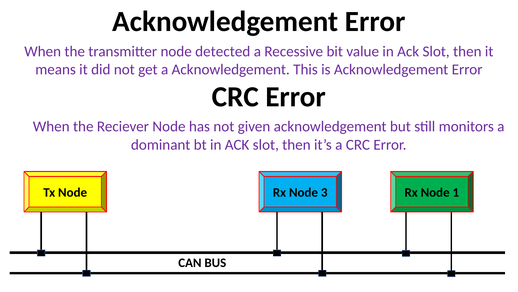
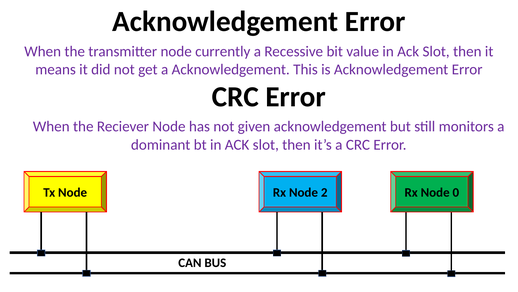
detected: detected -> currently (223, 51)
3: 3 -> 2 (324, 192)
1: 1 -> 0 (456, 192)
